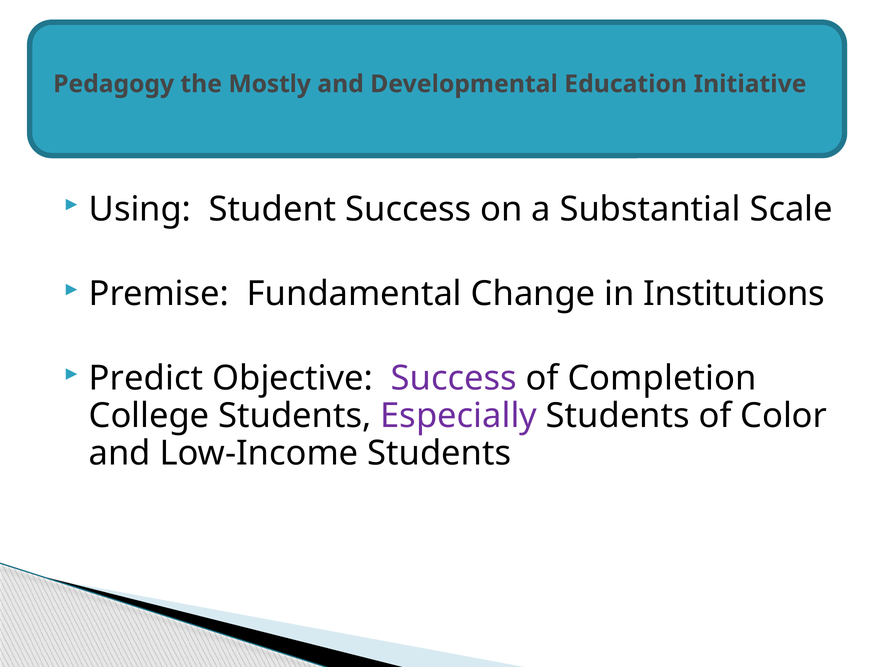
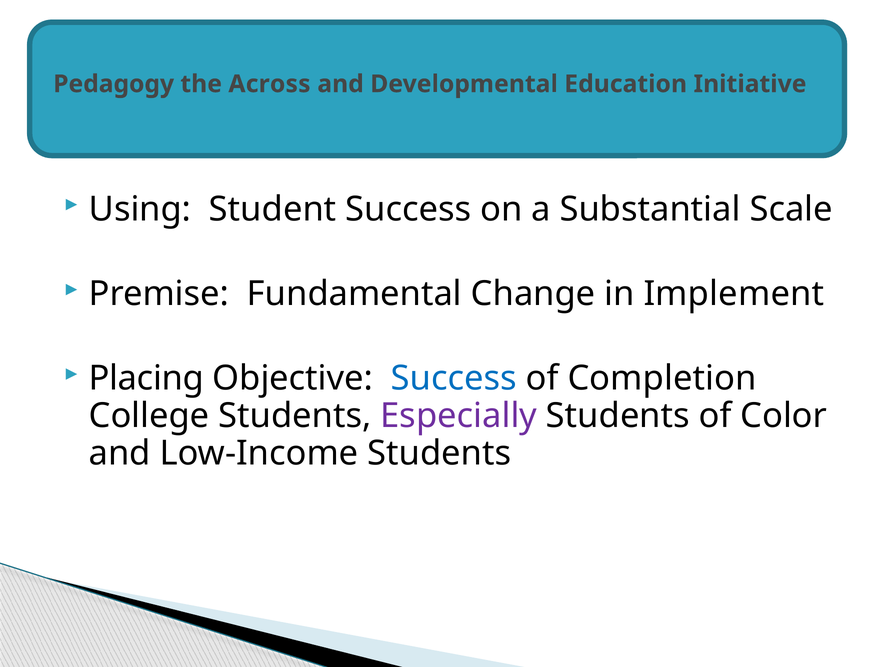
Mostly: Mostly -> Across (269, 84)
Institutions: Institutions -> Implement (734, 294)
Predict: Predict -> Placing (146, 378)
Success colour: purple -> blue (454, 378)
